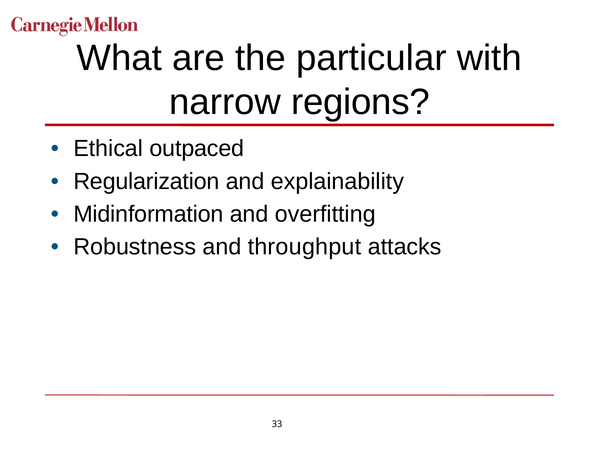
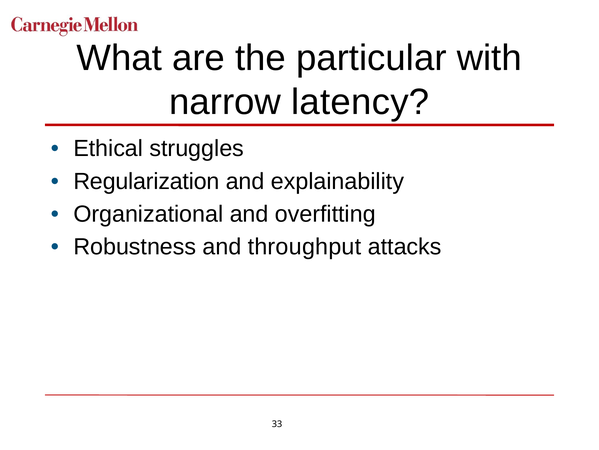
regions: regions -> latency (360, 102)
outpaced: outpaced -> struggles (197, 148)
Midinformation: Midinformation -> Organizational (148, 214)
